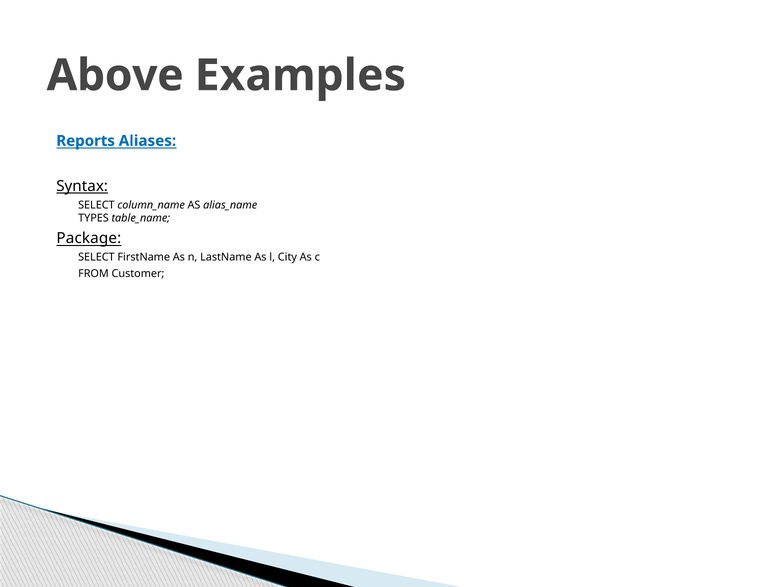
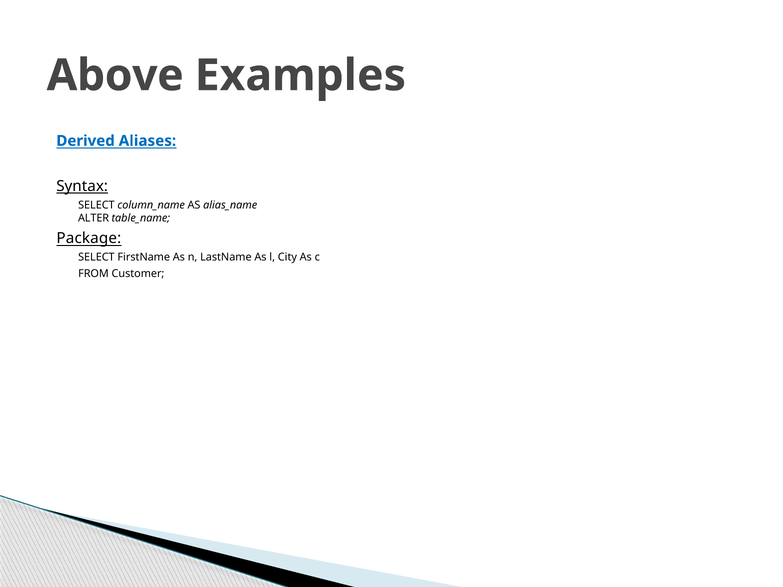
Reports: Reports -> Derived (86, 141)
TYPES: TYPES -> ALTER (94, 218)
